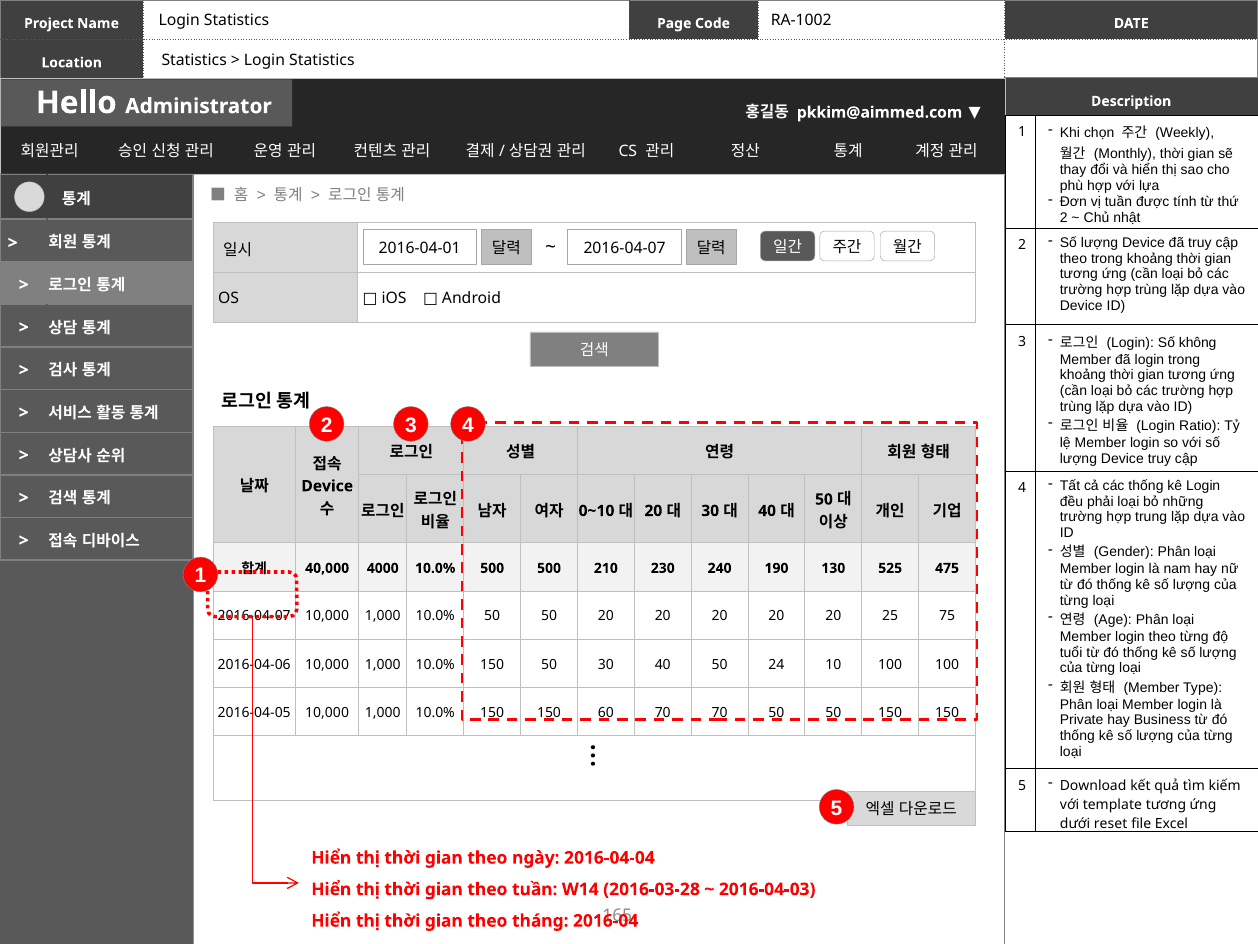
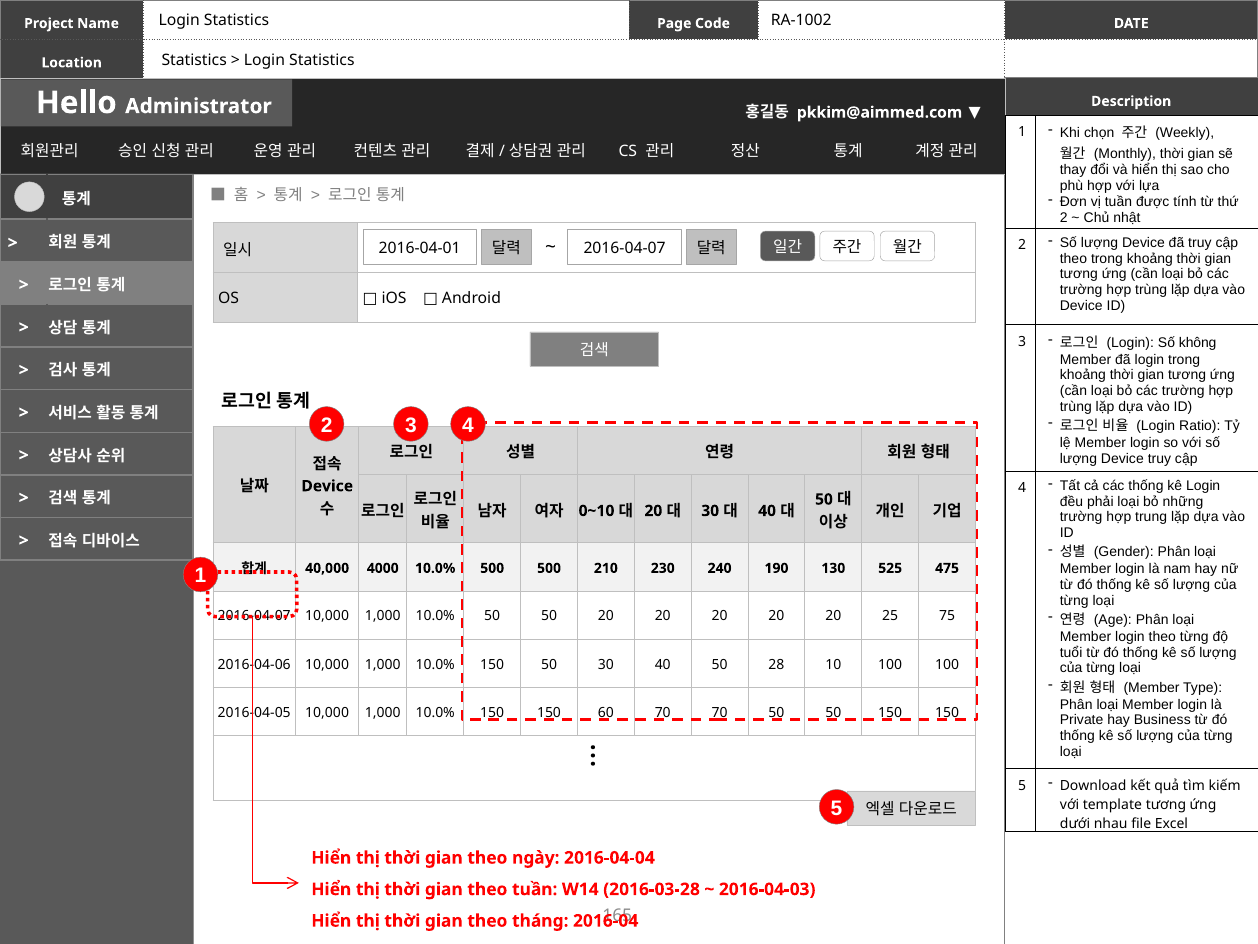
24: 24 -> 28 (776, 664)
reset: reset -> nhau (1111, 824)
